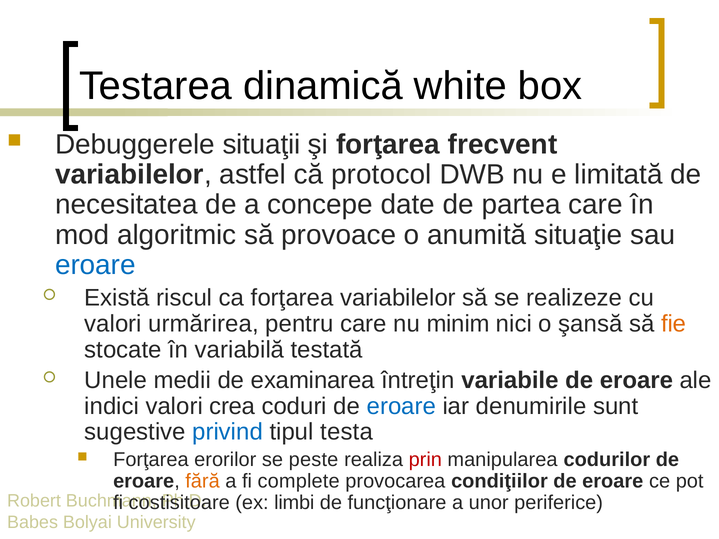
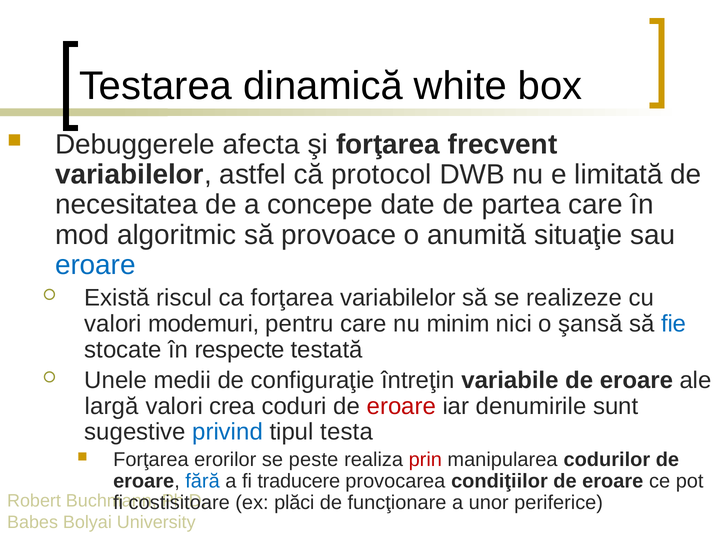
situaţii: situaţii -> afecta (261, 144)
urmărirea: urmărirea -> modemuri (204, 324)
fie colour: orange -> blue (674, 324)
variabilă: variabilă -> respecte (240, 350)
examinarea: examinarea -> configuraţie (313, 380)
indici: indici -> largă (112, 406)
eroare colour: blue -> red (401, 406)
fără colour: orange -> blue (203, 481)
complete: complete -> traducere (299, 481)
limbi: limbi -> plăci (294, 503)
